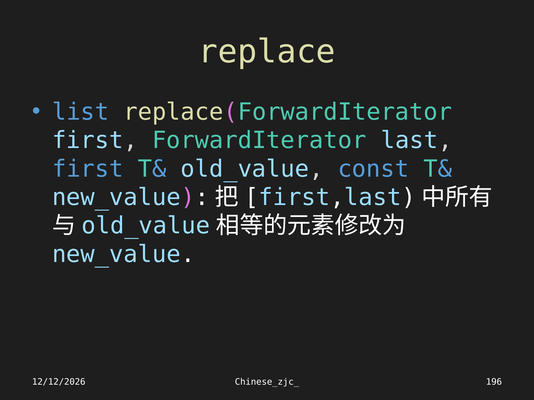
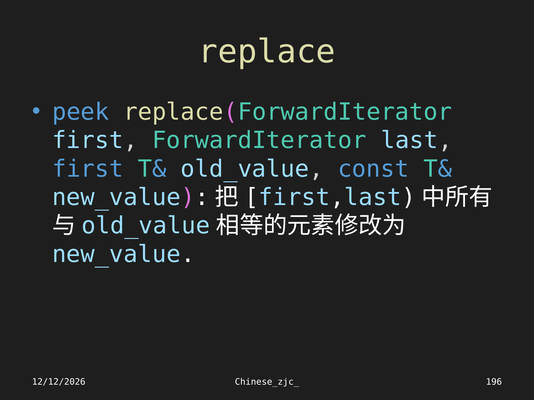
list: list -> peek (81, 112)
